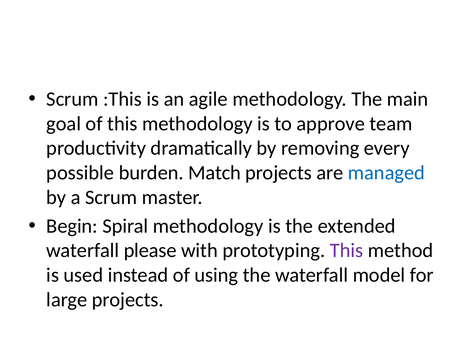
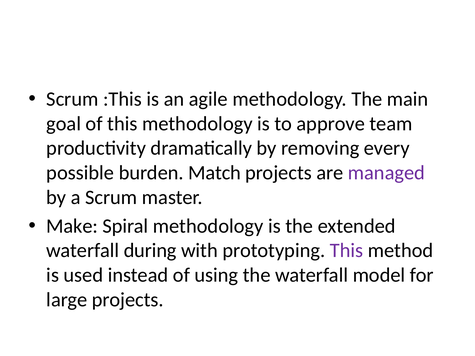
managed colour: blue -> purple (386, 173)
Begin: Begin -> Make (72, 226)
please: please -> during (150, 251)
